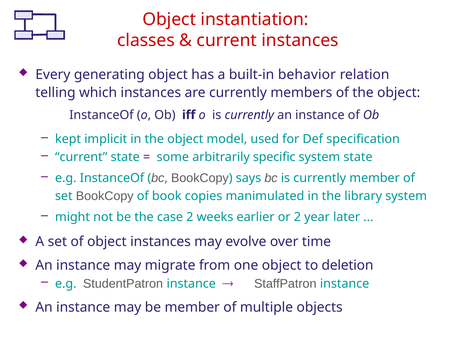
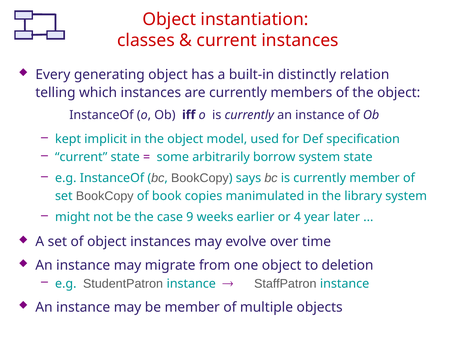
behavior: behavior -> distinctly (307, 75)
specific: specific -> borrow (274, 157)
case 2: 2 -> 9 (190, 218)
or 2: 2 -> 4 (297, 218)
